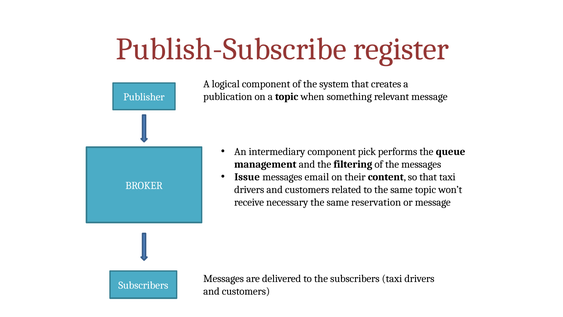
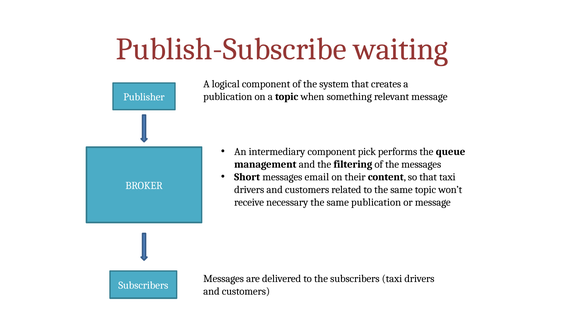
register: register -> waiting (401, 49)
Issue: Issue -> Short (247, 177)
same reservation: reservation -> publication (376, 202)
